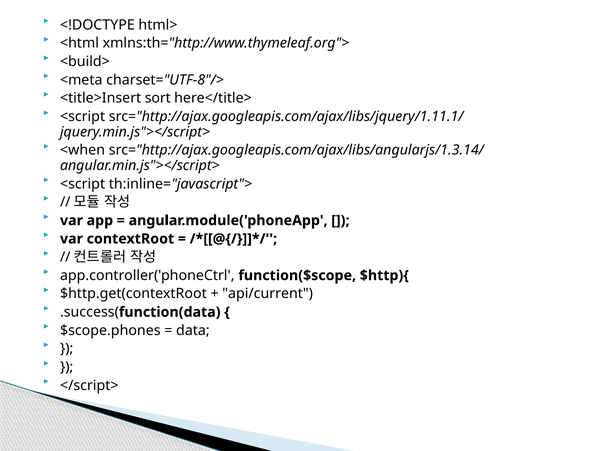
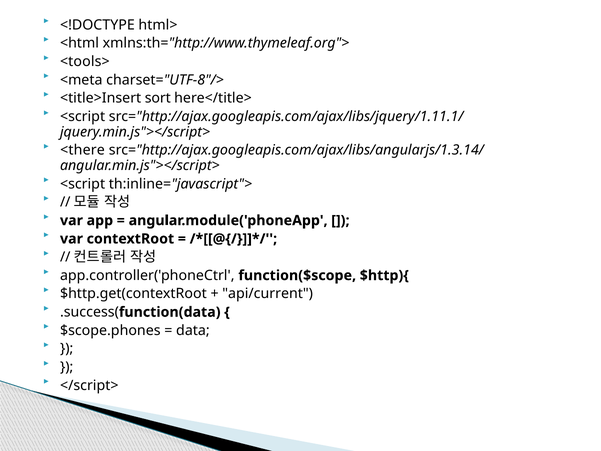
<build>: <build> -> <tools> (85, 61)
<when: <when -> <there (83, 150)
